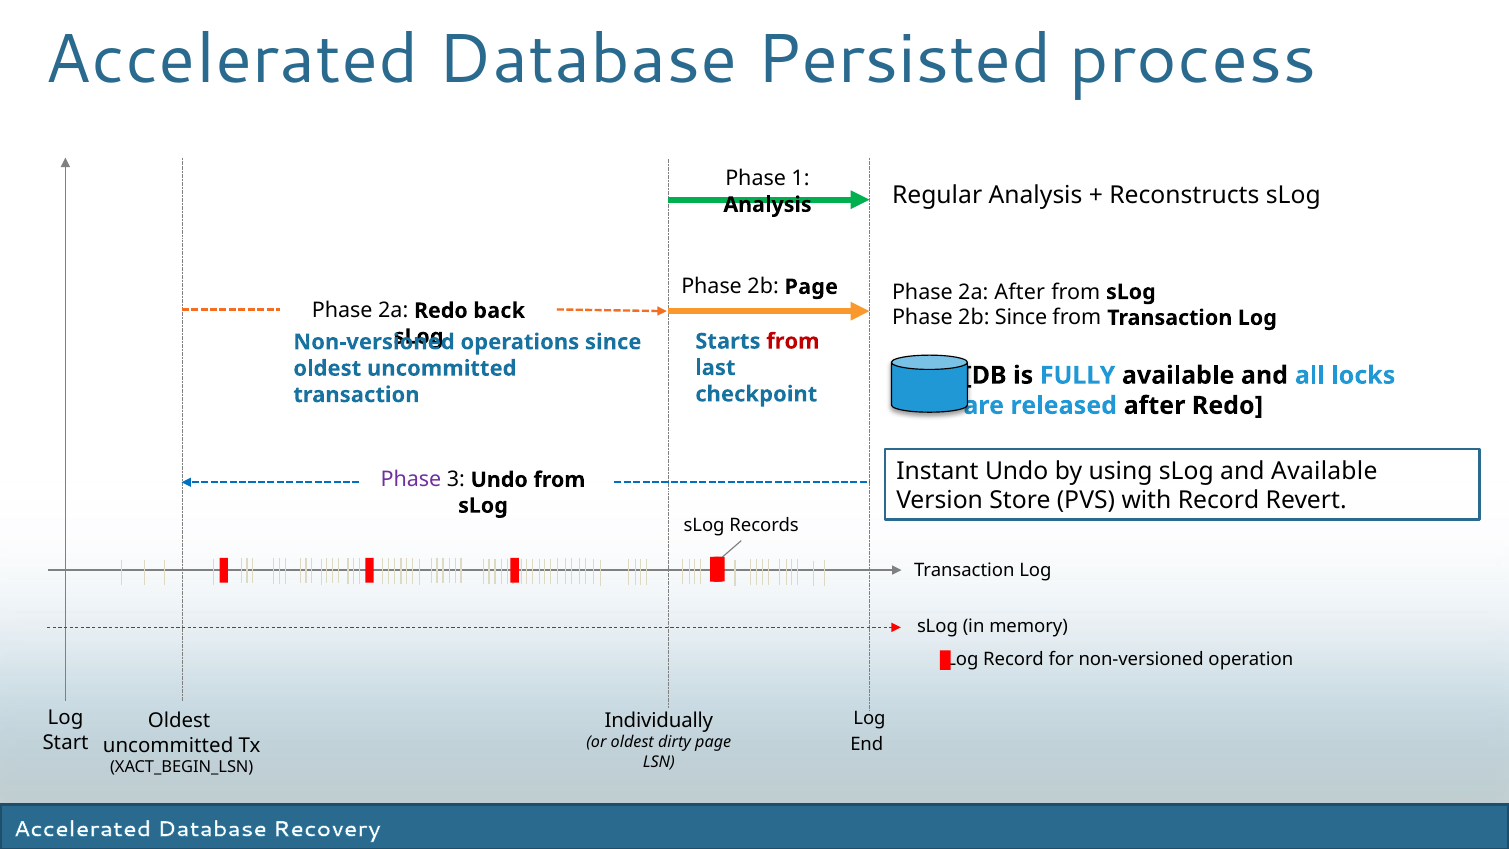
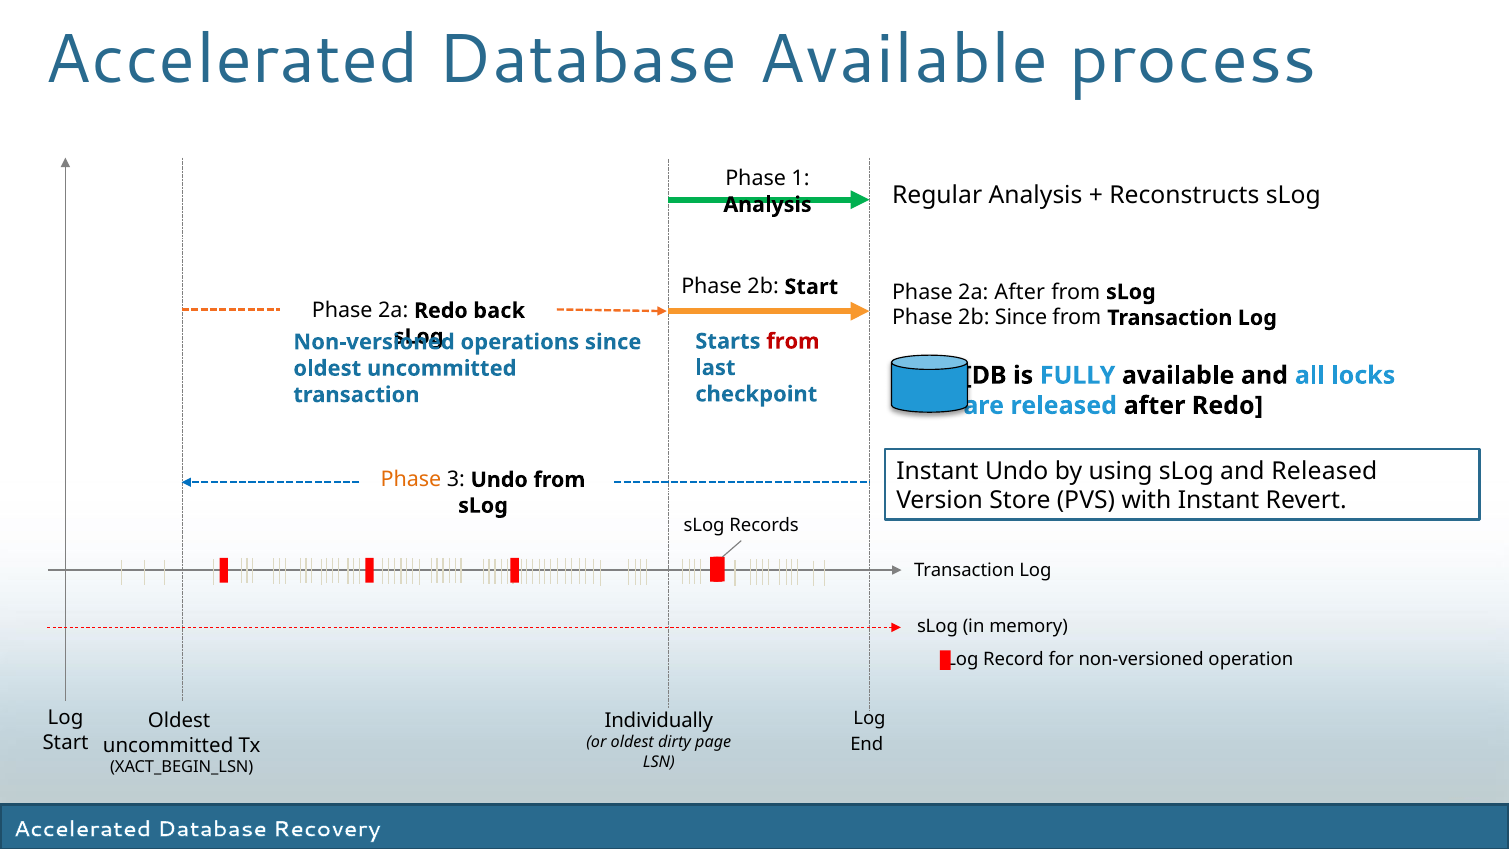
Database Persisted: Persisted -> Available (904, 60)
2b Page: Page -> Start (811, 287)
and Available: Available -> Released (1324, 471)
Phase colour: purple -> orange (411, 480)
with Record: Record -> Instant (1219, 501)
